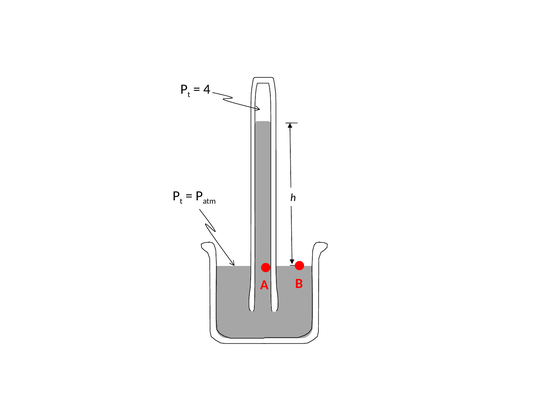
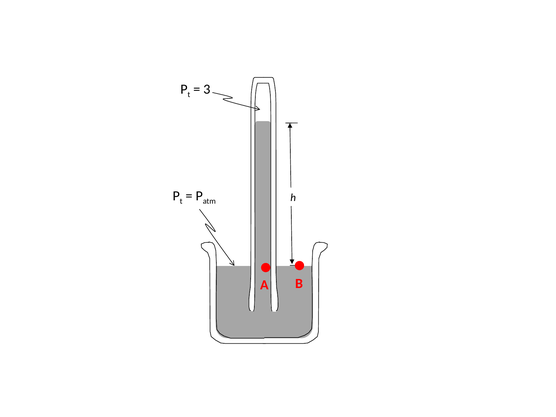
4: 4 -> 3 (207, 89)
